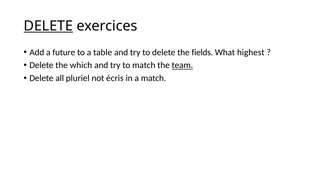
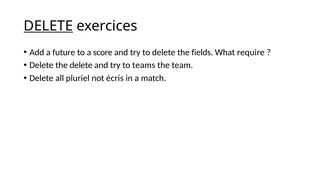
table: table -> score (103, 52)
highest: highest -> require (251, 52)
the which: which -> delete (81, 65)
to match: match -> teams (144, 65)
team underline: present -> none (182, 65)
